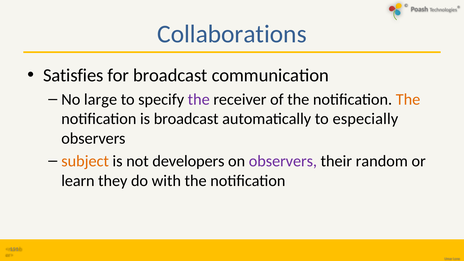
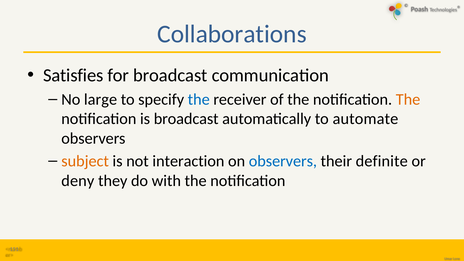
the colour: purple -> blue (199, 99)
especially: especially -> automate (365, 119)
developers: developers -> interaction (188, 161)
observers colour: purple -> blue (283, 161)
random: random -> definite (382, 161)
learn: learn -> deny (78, 181)
